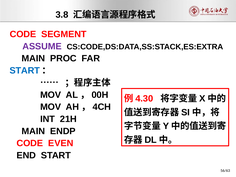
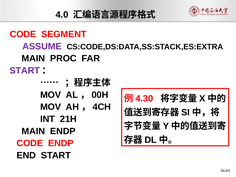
3.8: 3.8 -> 4.0 (62, 15)
START colour: blue -> purple (25, 71)
CODE EVEN: EVEN -> ENDP (61, 143)
